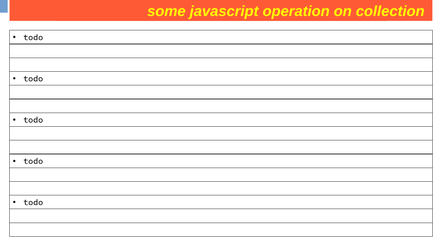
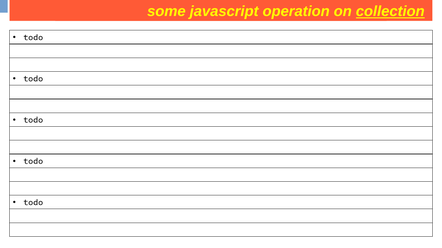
collection underline: none -> present (390, 12)
